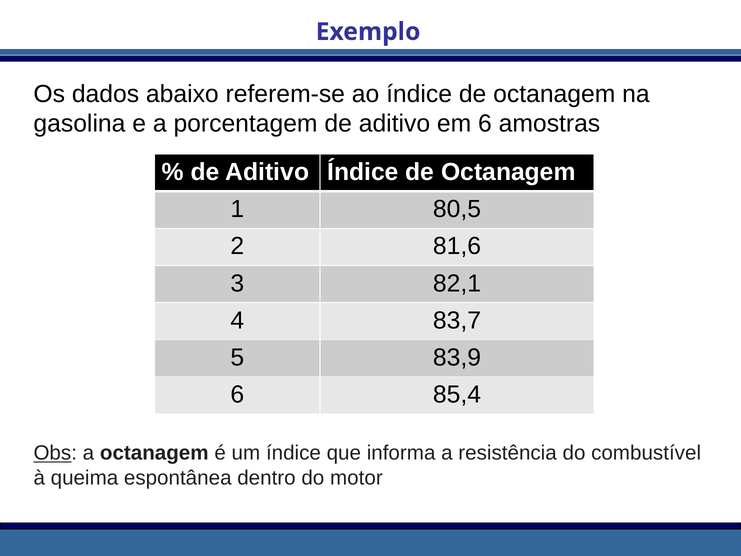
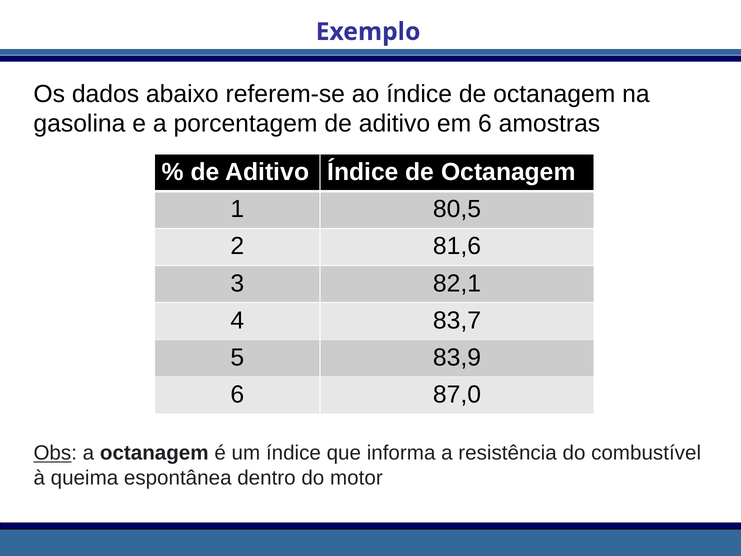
85,4: 85,4 -> 87,0 (457, 395)
